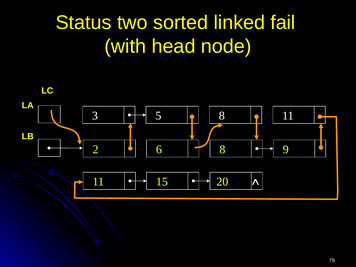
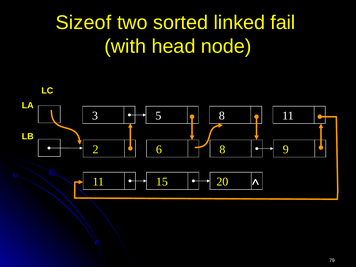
Status: Status -> Sizeof (83, 23)
